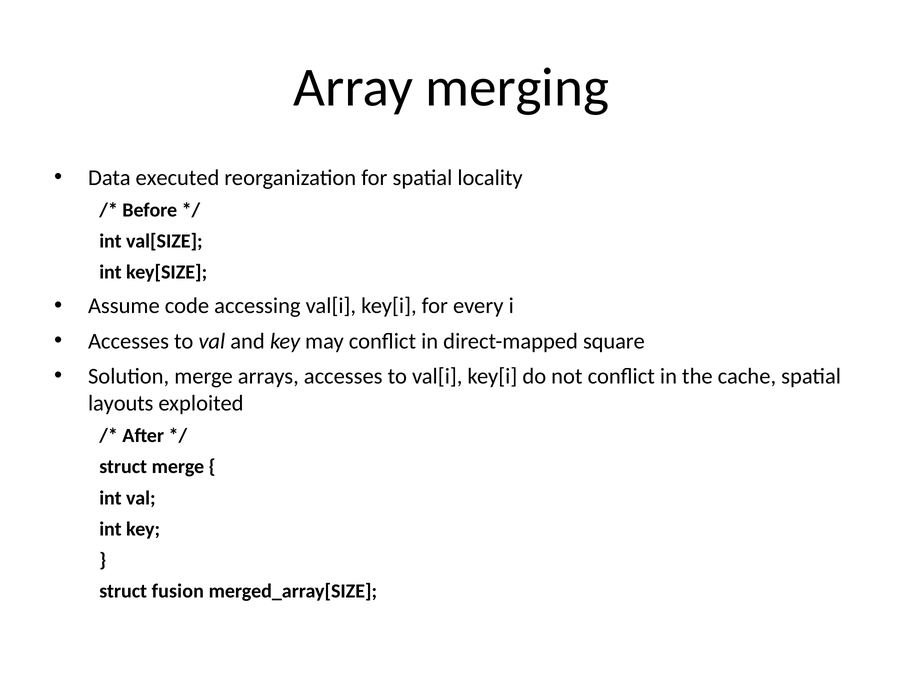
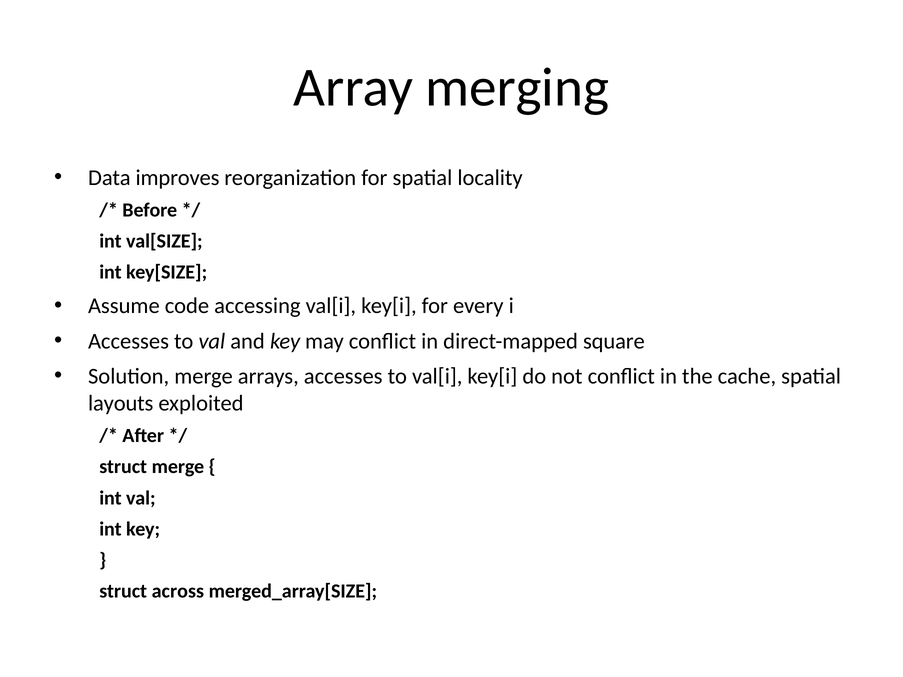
executed: executed -> improves (178, 178)
fusion: fusion -> across (178, 591)
